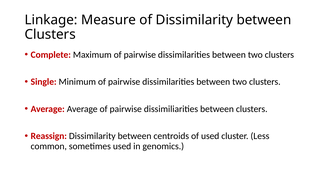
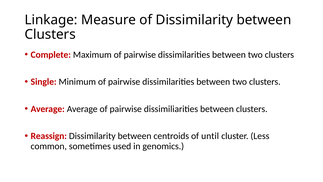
of used: used -> until (210, 136)
